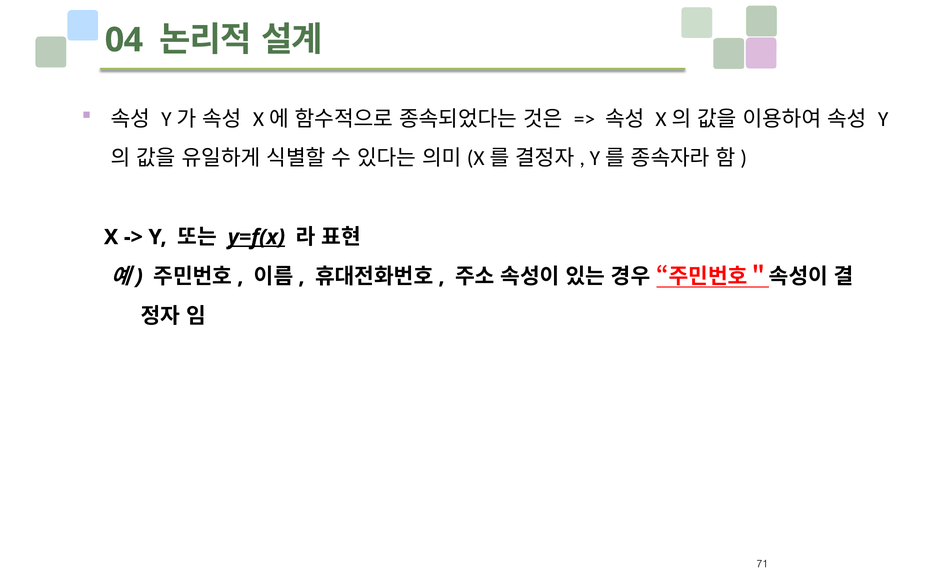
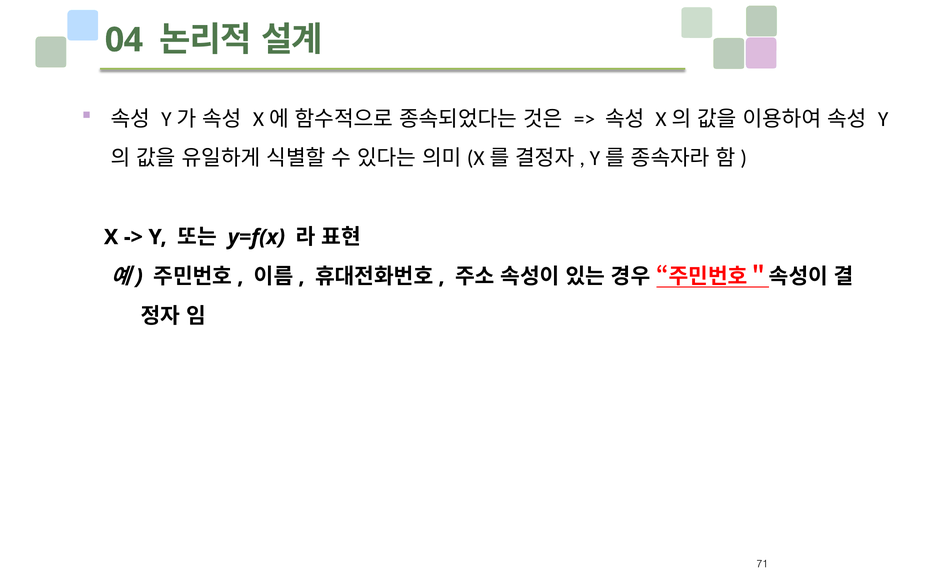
y=f(x underline: present -> none (256, 237)
